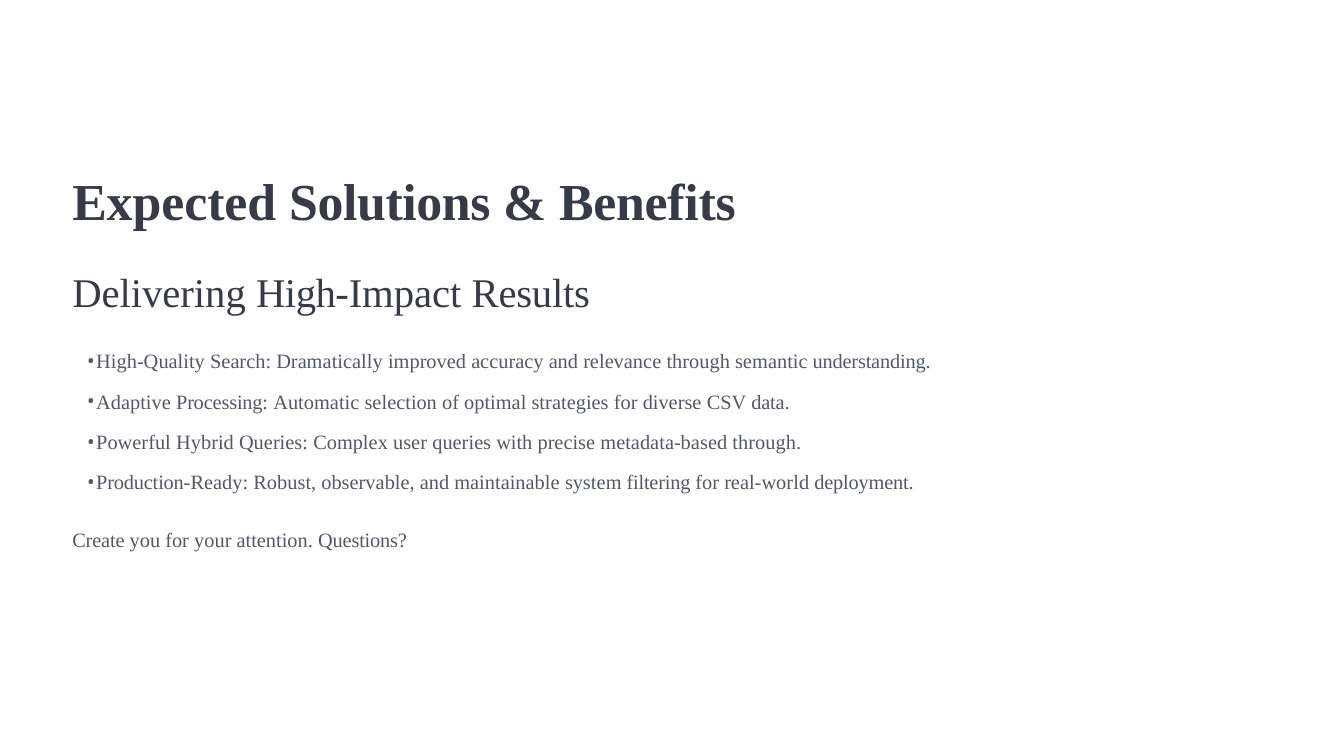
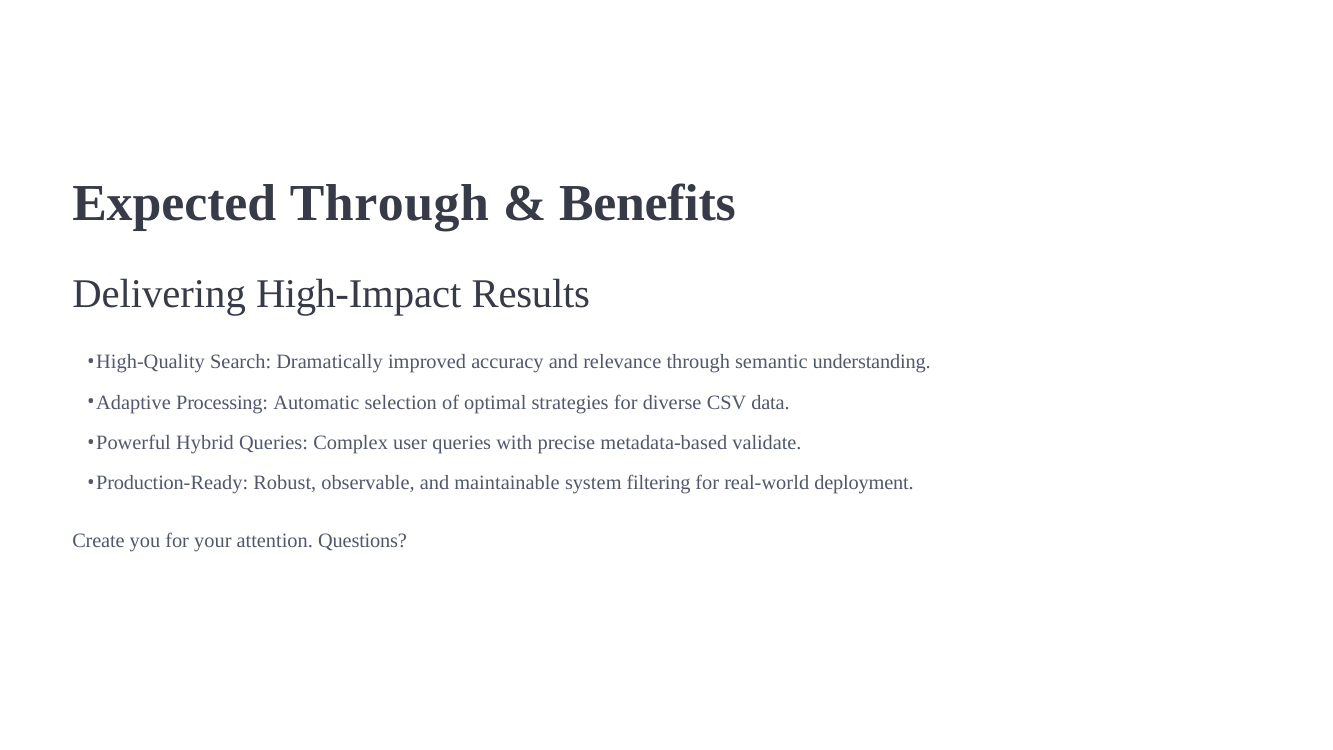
Expected Solutions: Solutions -> Through (389, 203)
metadata-based through: through -> validate (767, 443)
